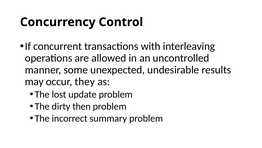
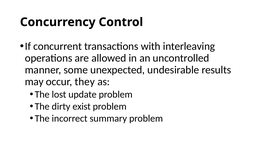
then: then -> exist (82, 106)
